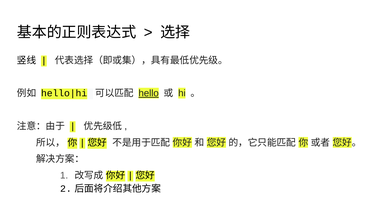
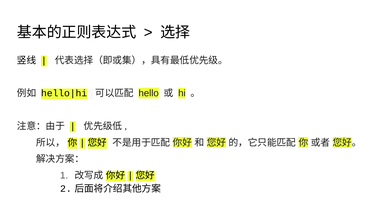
hello underline: present -> none (149, 93)
